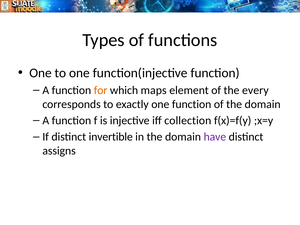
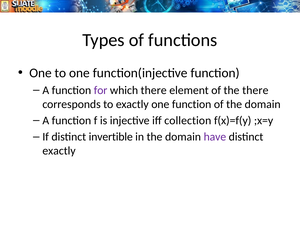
for colour: orange -> purple (101, 90)
which maps: maps -> there (154, 90)
the every: every -> there (255, 90)
assigns: assigns -> exactly (59, 151)
